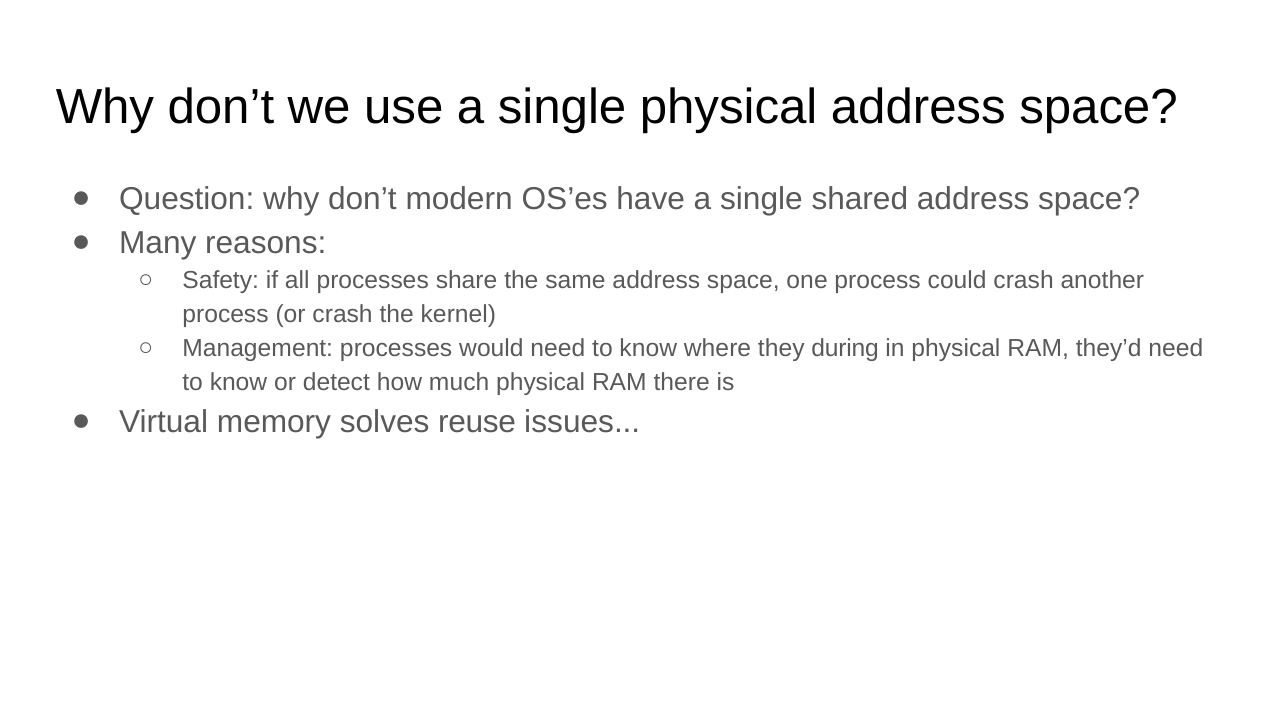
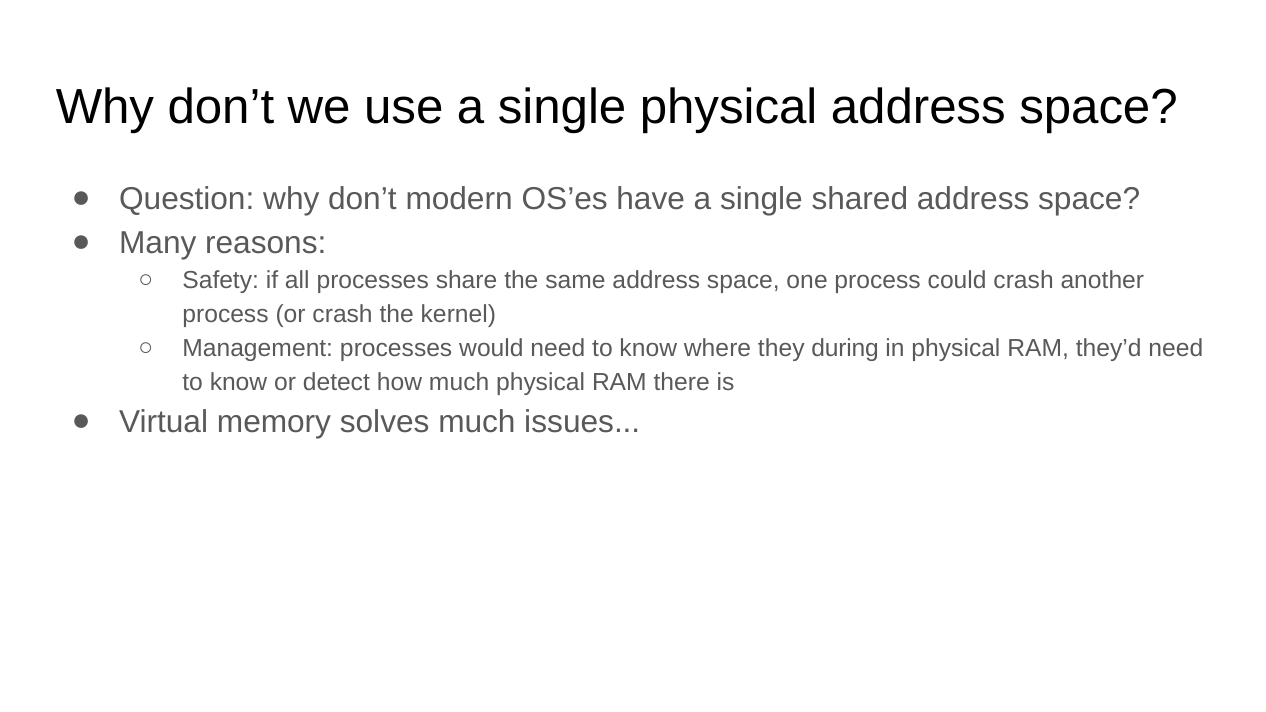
solves reuse: reuse -> much (477, 422)
